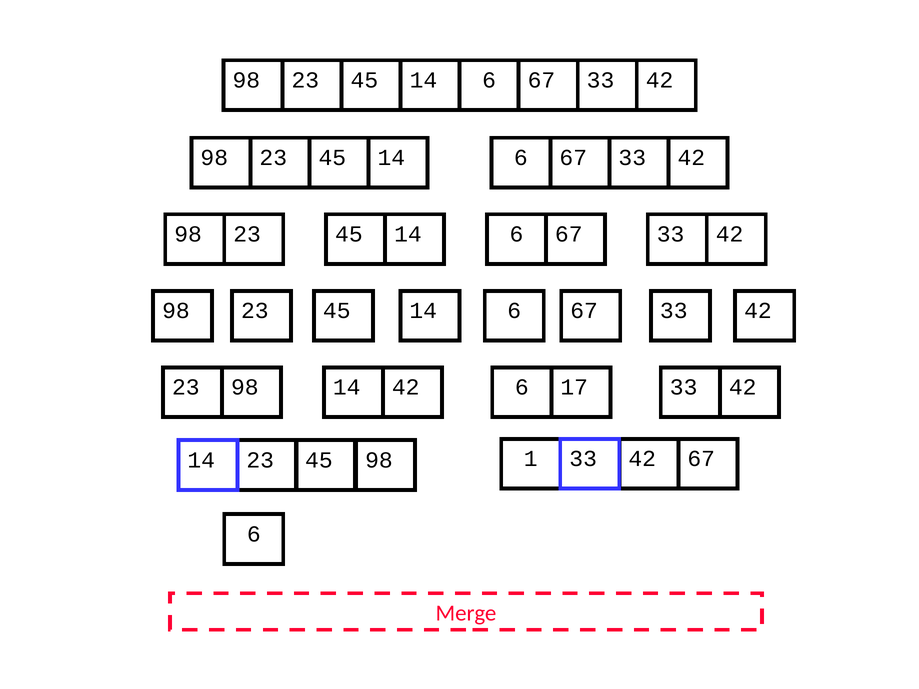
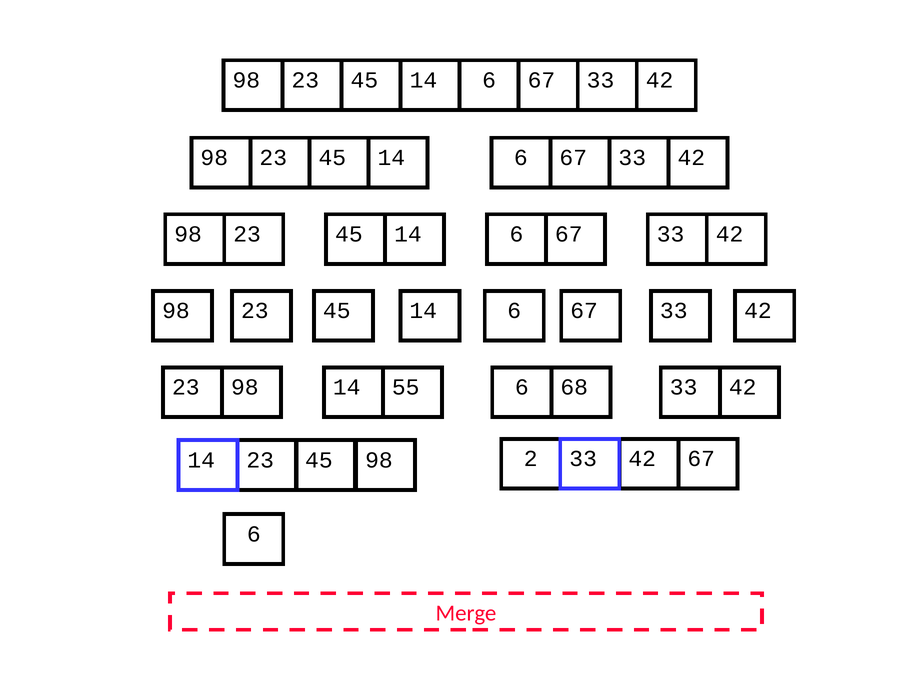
23 98 42: 42 -> 55 (406, 387)
17: 17 -> 68 (574, 387)
1: 1 -> 2 (531, 459)
